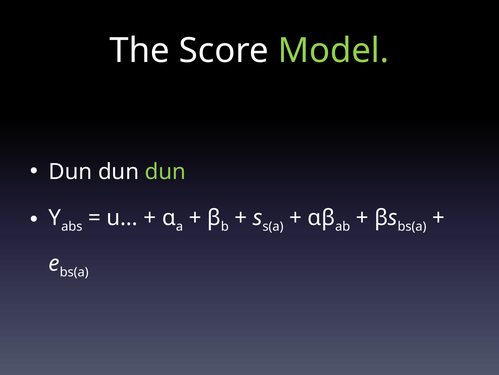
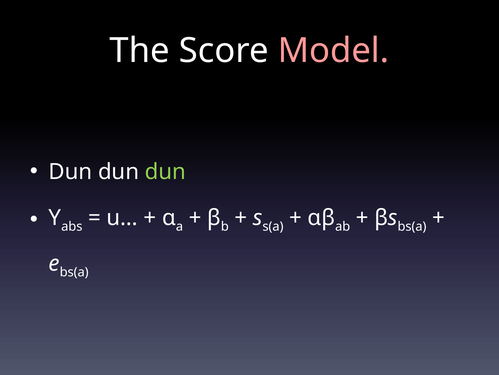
Model colour: light green -> pink (333, 51)
